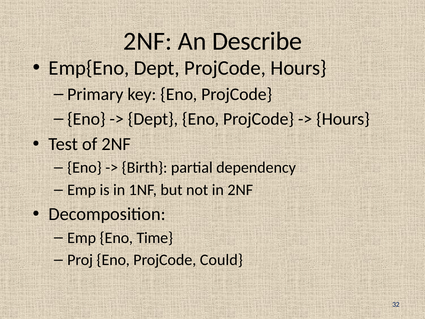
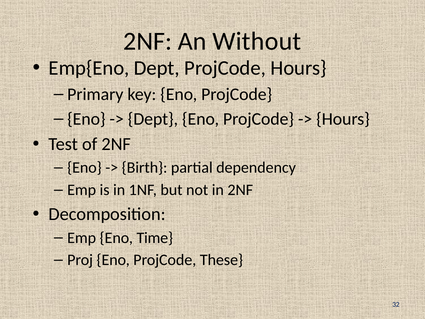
Describe: Describe -> Without (257, 41)
Could: Could -> These (221, 260)
